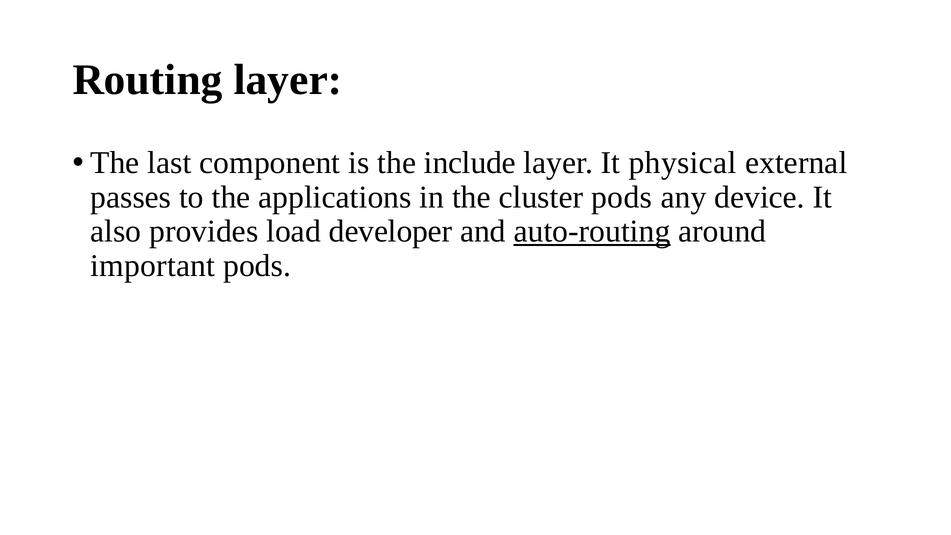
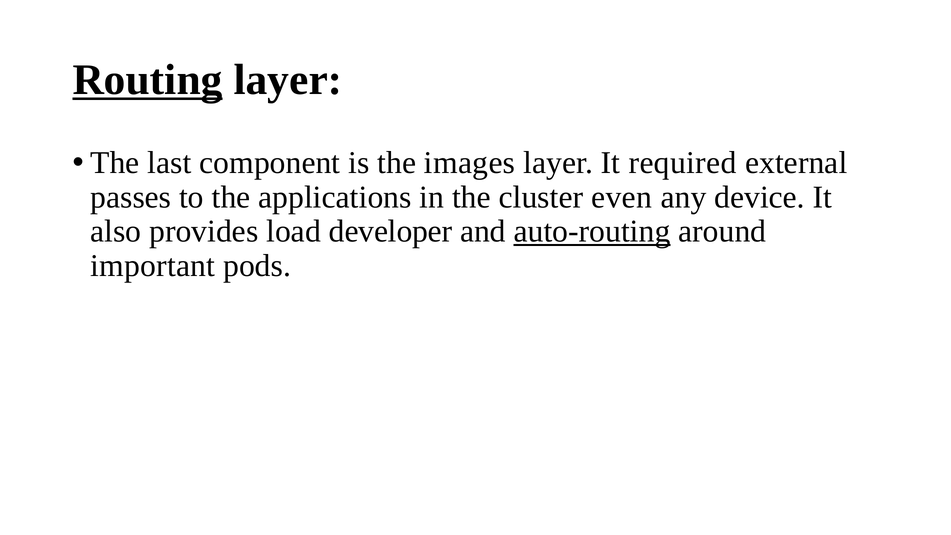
Routing underline: none -> present (148, 80)
include: include -> images (470, 163)
physical: physical -> required (683, 163)
cluster pods: pods -> even (622, 197)
